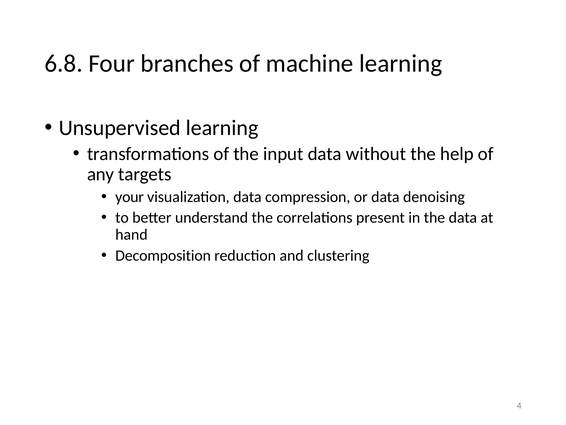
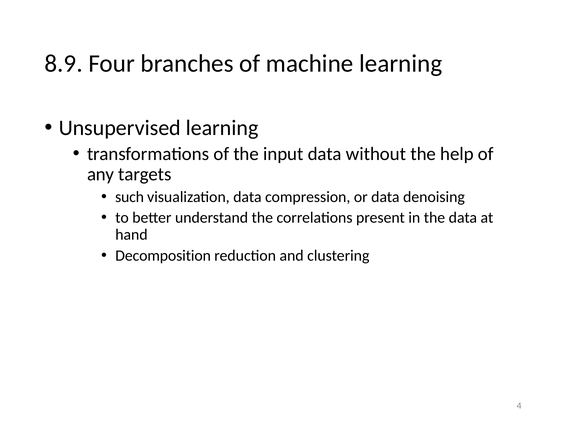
6.8: 6.8 -> 8.9 (64, 63)
your: your -> such (130, 197)
